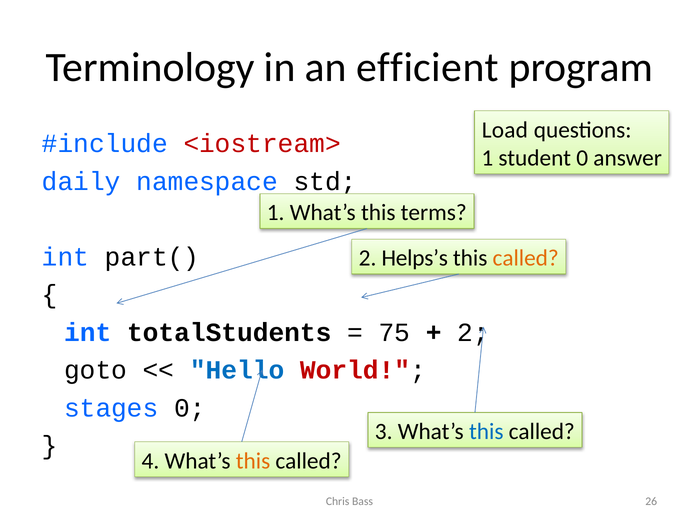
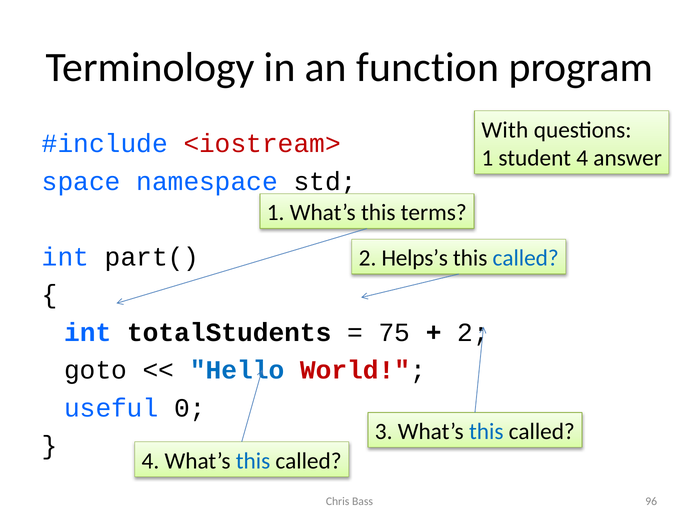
efficient: efficient -> function (428, 68)
Load: Load -> With (505, 130)
student 0: 0 -> 4 (582, 158)
daily: daily -> space (81, 181)
called colour: orange -> blue (526, 258)
stages: stages -> useful (111, 407)
this colour: orange -> blue (253, 460)
26: 26 -> 96 (651, 501)
